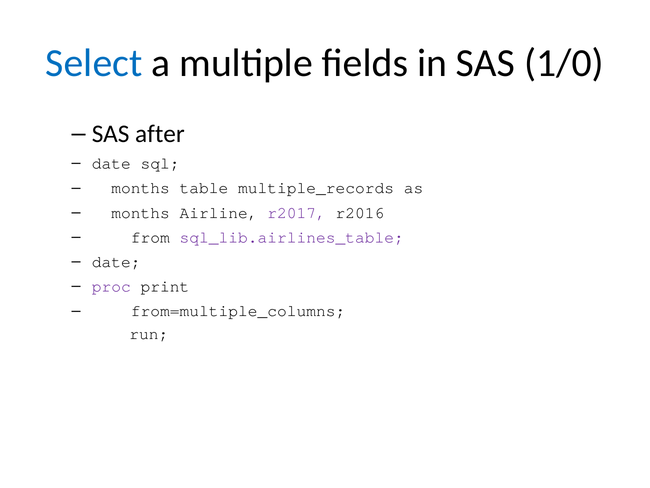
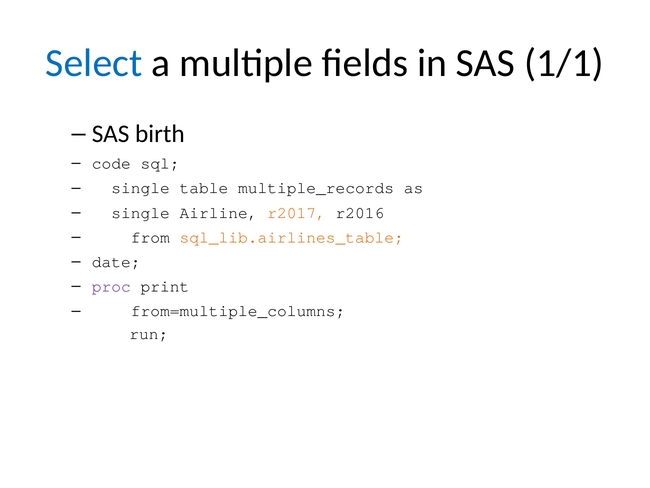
1/0: 1/0 -> 1/1 (564, 63)
after: after -> birth (160, 134)
date: date -> code (111, 163)
months: months -> single (141, 188)
months: months -> single (141, 212)
r2017 colour: purple -> orange (297, 212)
sql_lib.airlines_table colour: purple -> orange (292, 237)
